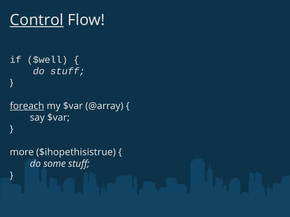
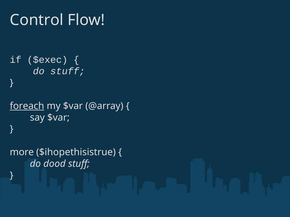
Control underline: present -> none (37, 20)
$well: $well -> $exec (47, 60)
some: some -> dood (54, 164)
